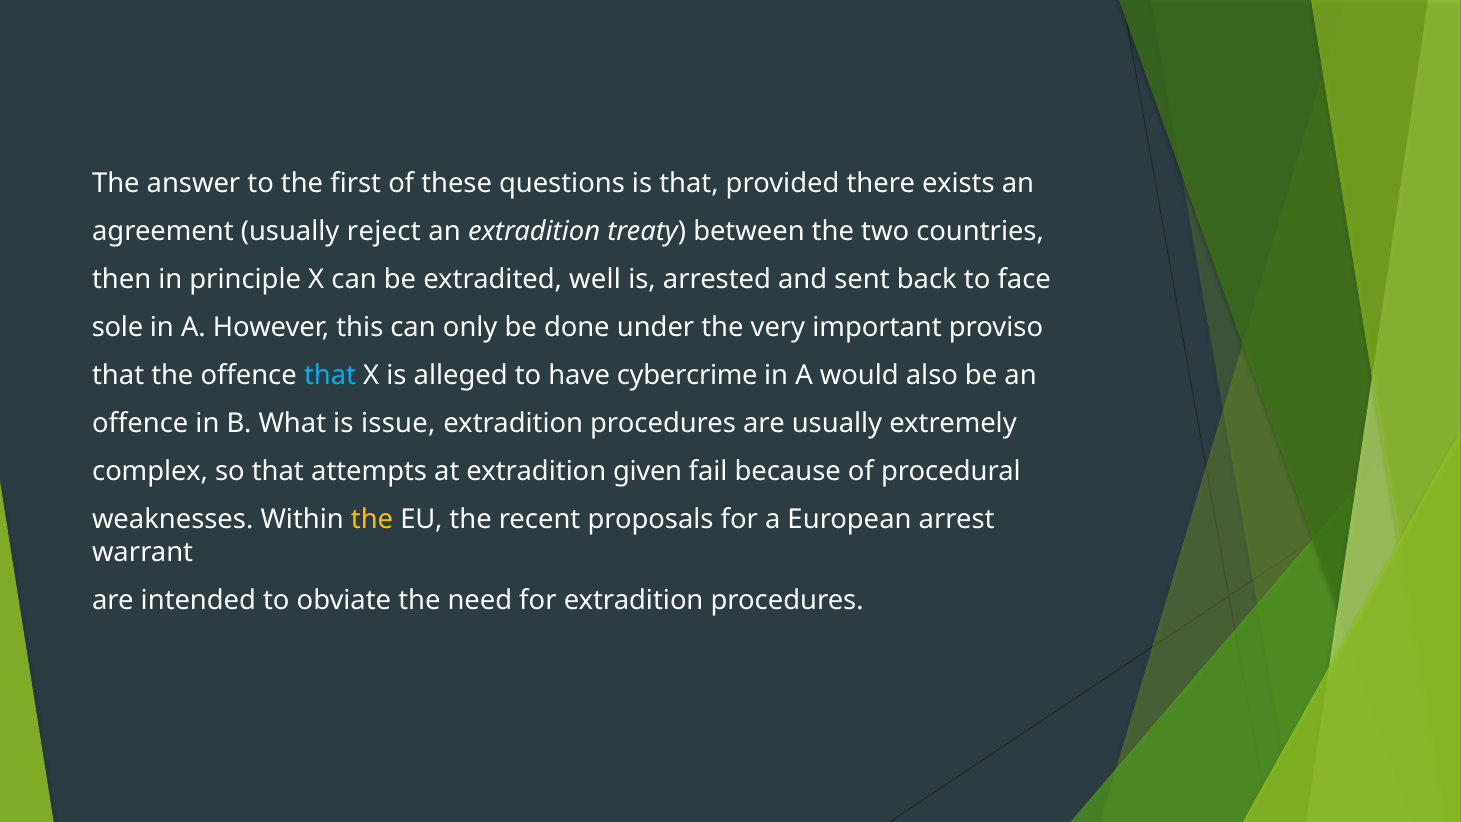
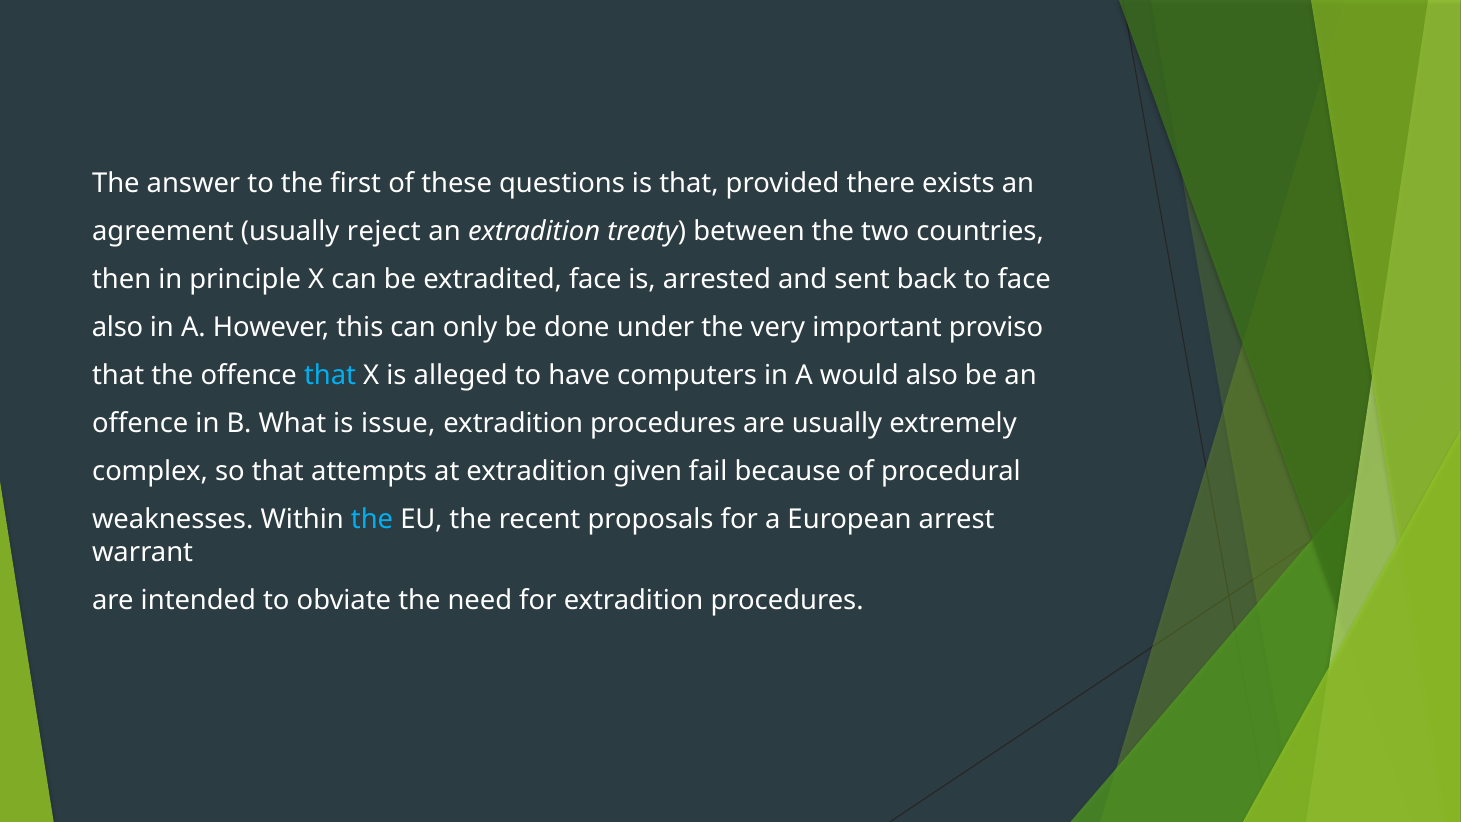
extradited well: well -> face (595, 279)
sole: sole -> also (118, 327)
cybercrime: cybercrime -> computers (687, 375)
the colour: yellow -> light blue (372, 520)
